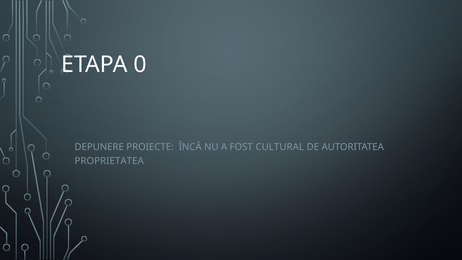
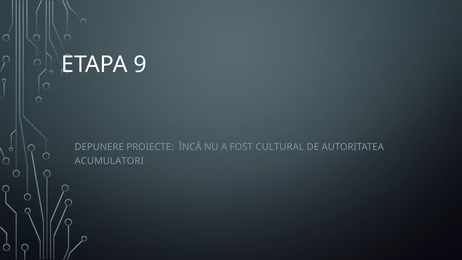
0: 0 -> 9 (140, 64)
PROPRIETATEA: PROPRIETATEA -> ACUMULATORI (109, 161)
